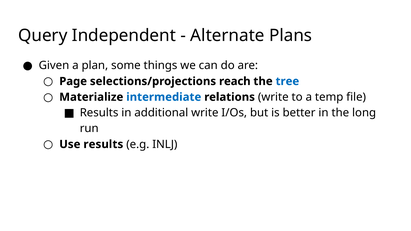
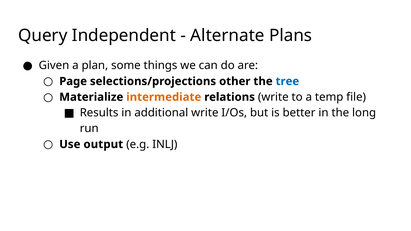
reach: reach -> other (235, 81)
intermediate colour: blue -> orange (164, 97)
Use results: results -> output (103, 144)
